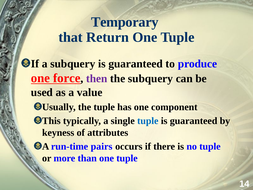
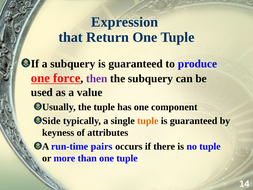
Temporary: Temporary -> Expression (125, 22)
This: This -> Side (51, 121)
tuple colour: blue -> orange (148, 121)
